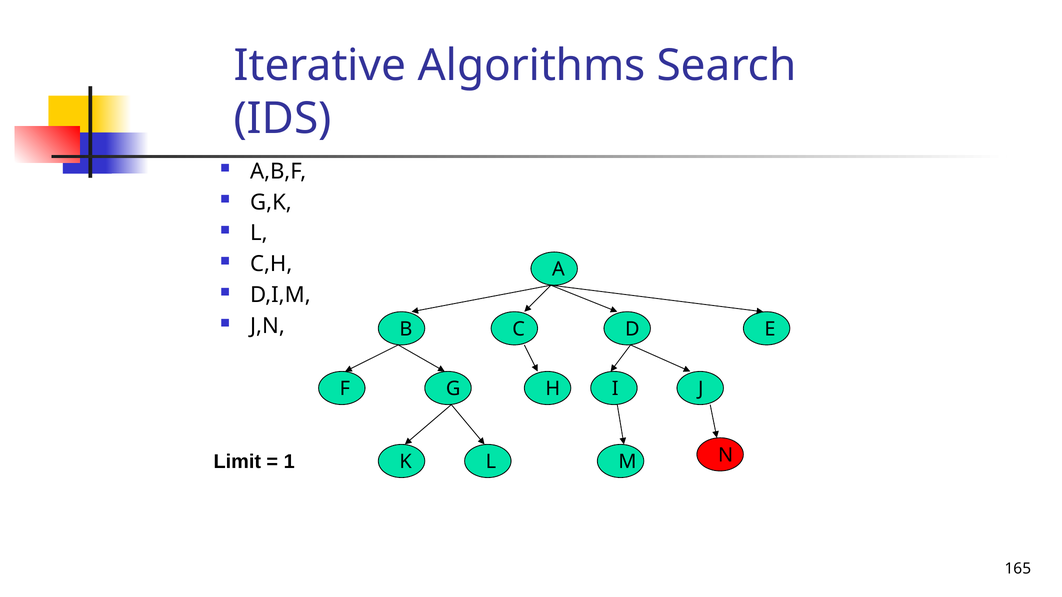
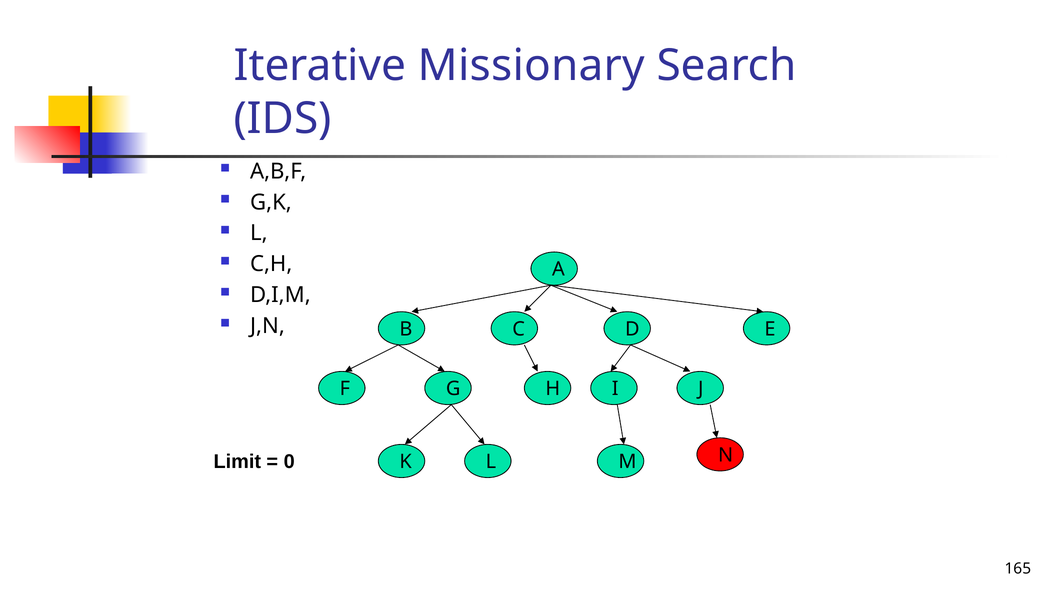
Algorithms: Algorithms -> Missionary (531, 65)
1: 1 -> 0 (289, 462)
